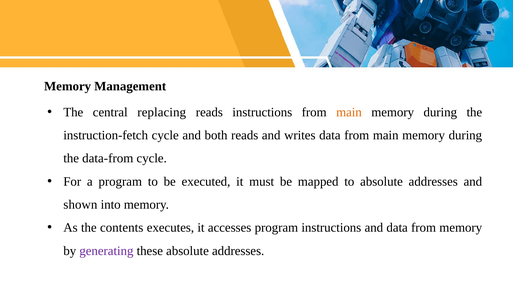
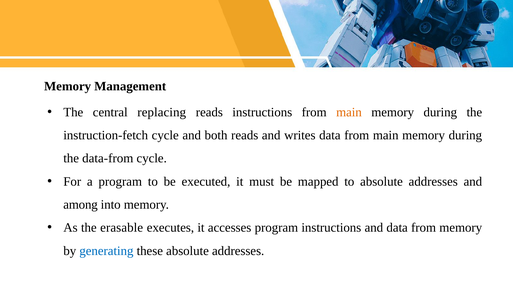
shown: shown -> among (81, 204)
contents: contents -> erasable (122, 227)
generating colour: purple -> blue (106, 250)
